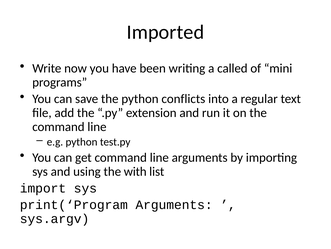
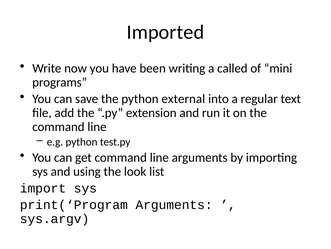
conflicts: conflicts -> external (183, 99)
with: with -> look (135, 171)
